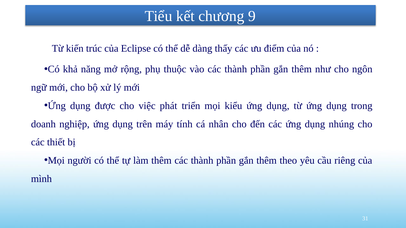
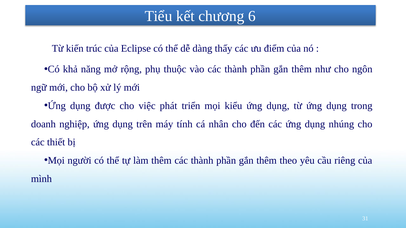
9: 9 -> 6 (252, 16)
